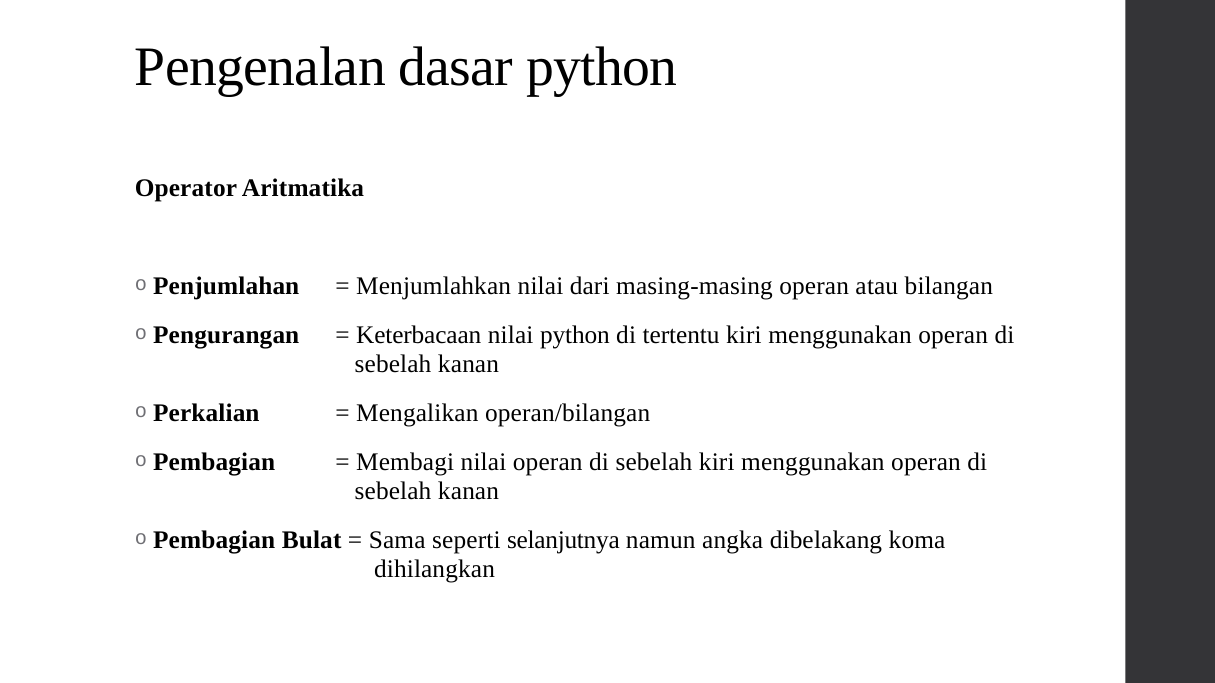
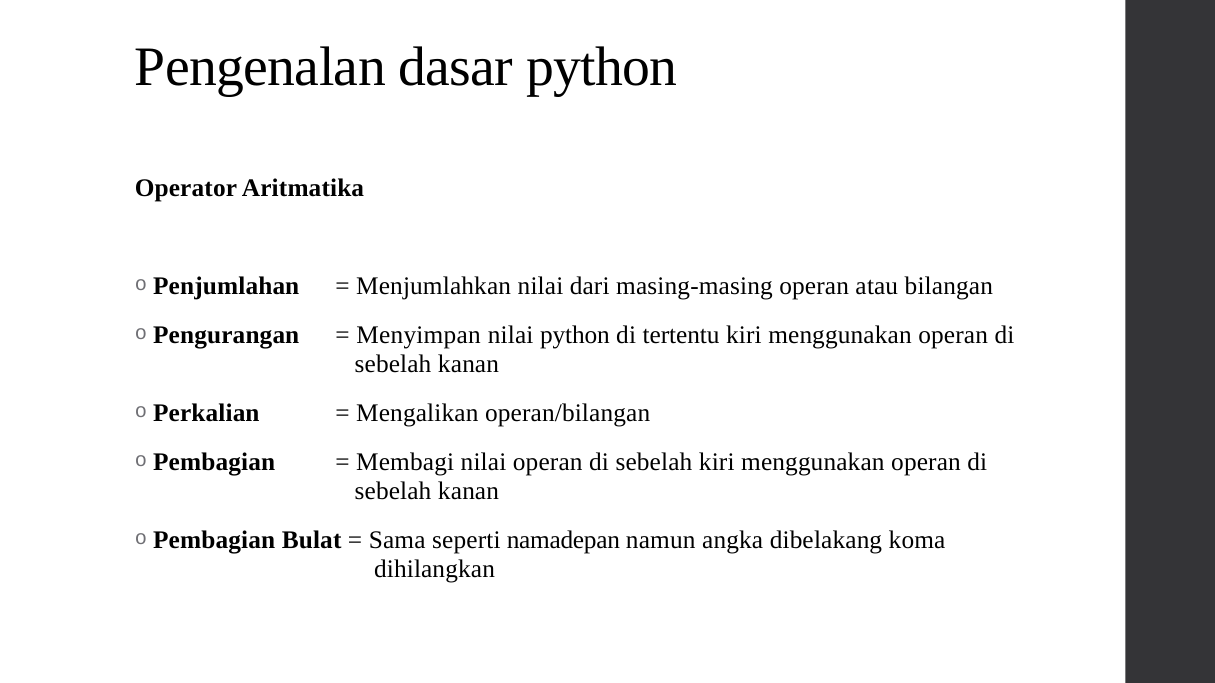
Keterbacaan: Keterbacaan -> Menyimpan (419, 335)
selanjutnya: selanjutnya -> namadepan (563, 540)
